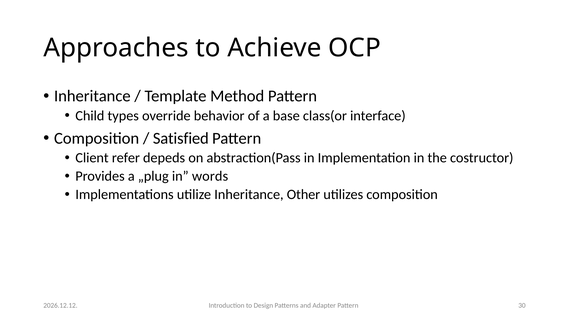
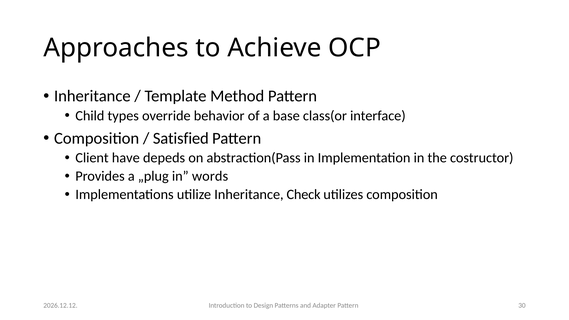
refer: refer -> have (126, 158)
Other: Other -> Check (304, 195)
